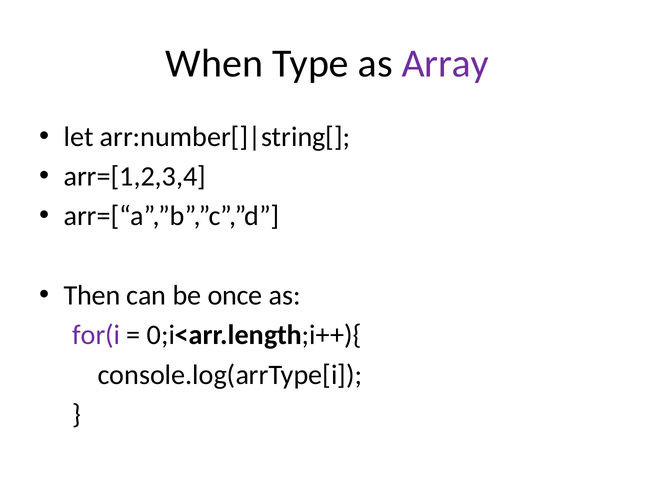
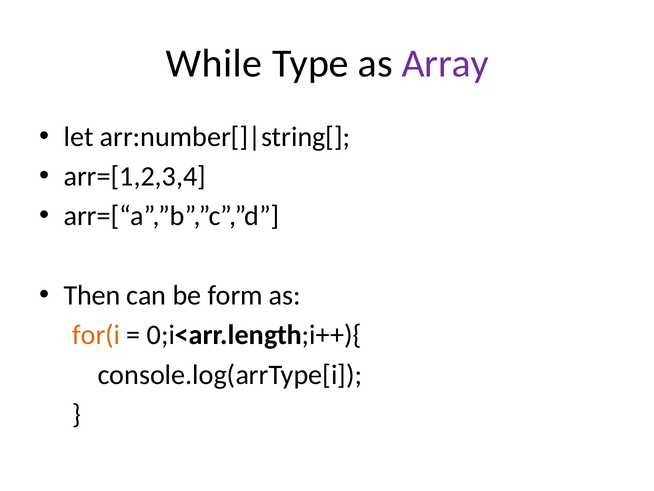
When: When -> While (214, 63)
once: once -> form (235, 295)
for(i colour: purple -> orange (96, 335)
